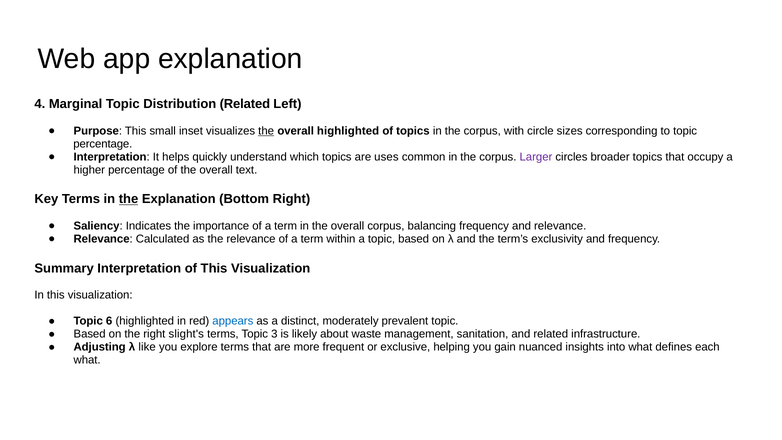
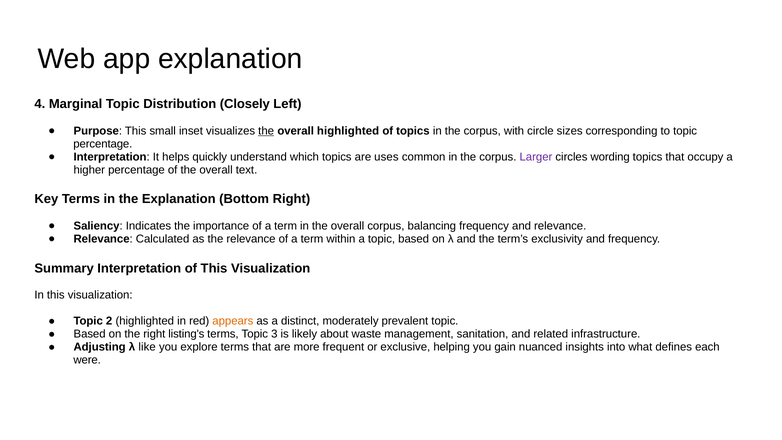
Distribution Related: Related -> Closely (245, 104)
broader: broader -> wording (610, 157)
the underline: present -> none (129, 199)
6: 6 -> 2 (109, 321)
appears colour: blue -> orange (233, 321)
slight's: slight's -> listing's (186, 334)
what: what -> were (87, 360)
